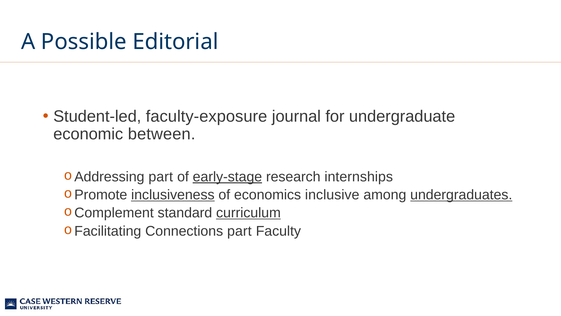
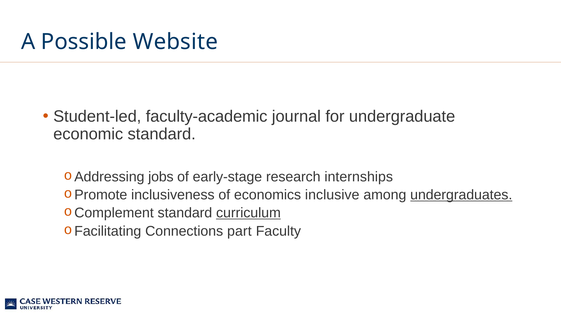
Editorial: Editorial -> Website (175, 42)
faculty-exposure: faculty-exposure -> faculty-academic (207, 116)
economic between: between -> standard (162, 134)
part: part -> jobs (161, 177)
early-stage underline: present -> none (227, 177)
inclusiveness underline: present -> none (173, 195)
